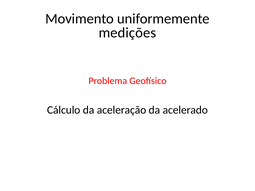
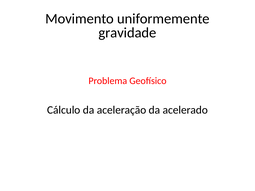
medições: medições -> gravidade (127, 33)
